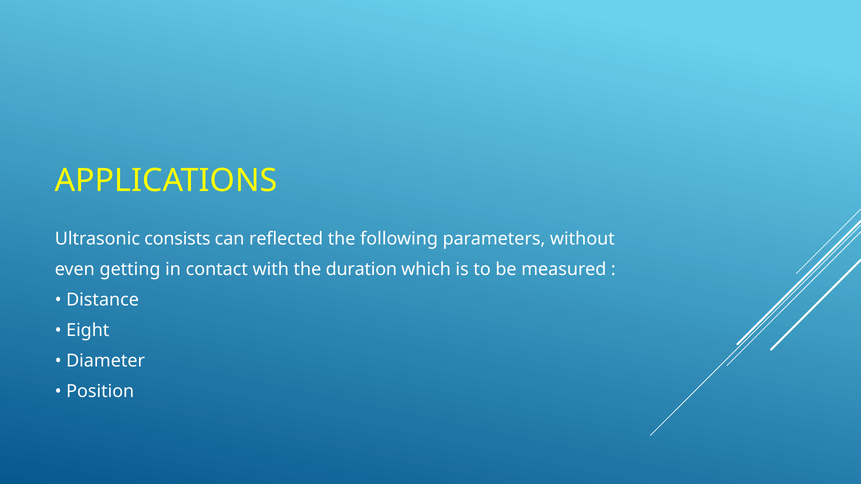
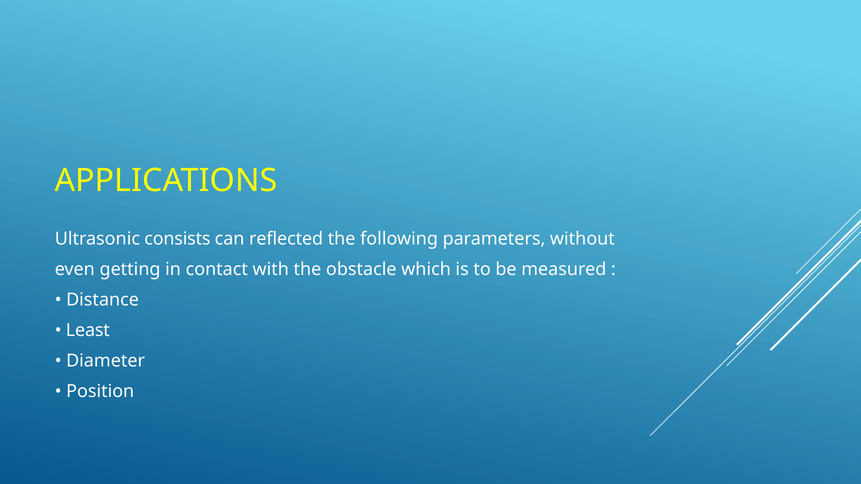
duration: duration -> obstacle (361, 269)
Eight: Eight -> Least (88, 330)
